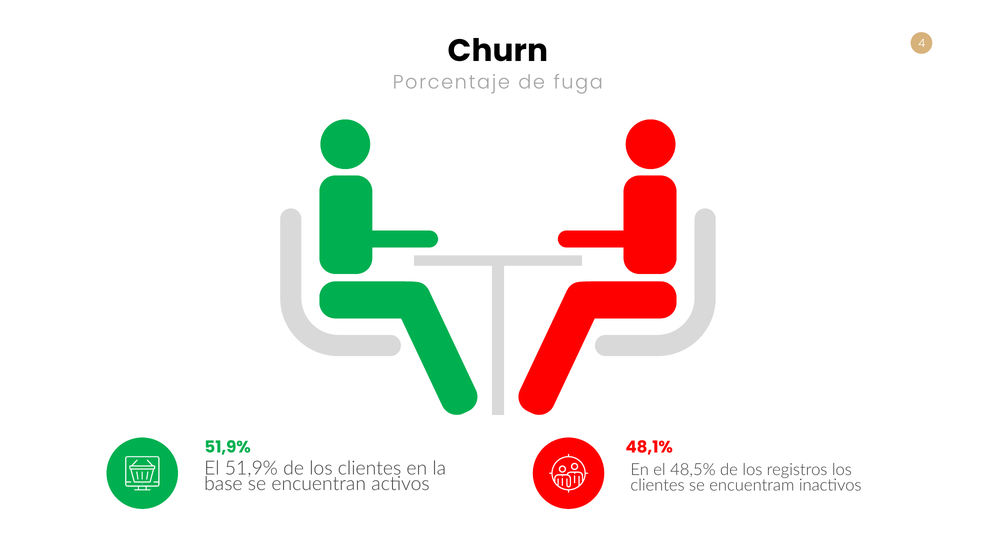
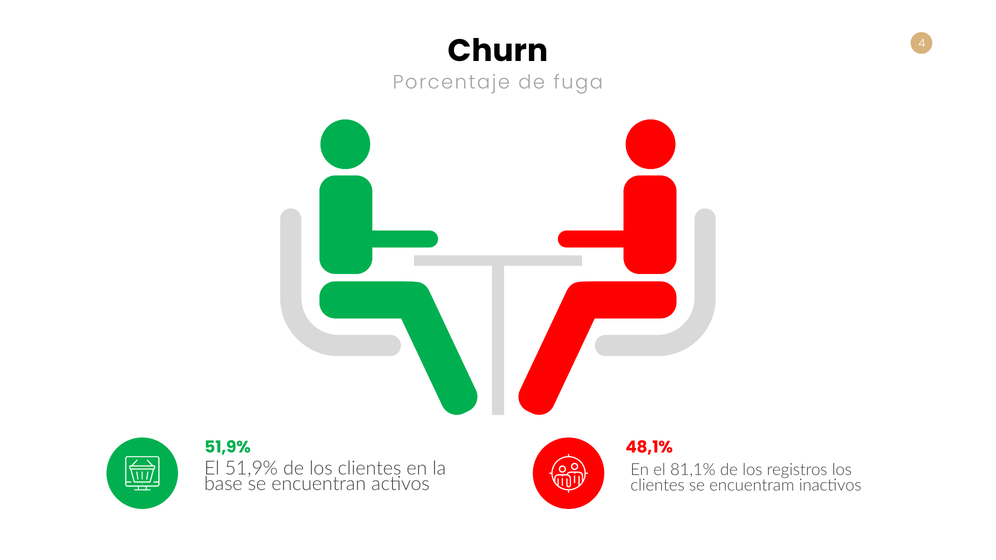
48,5%: 48,5% -> 81,1% (693, 470)
